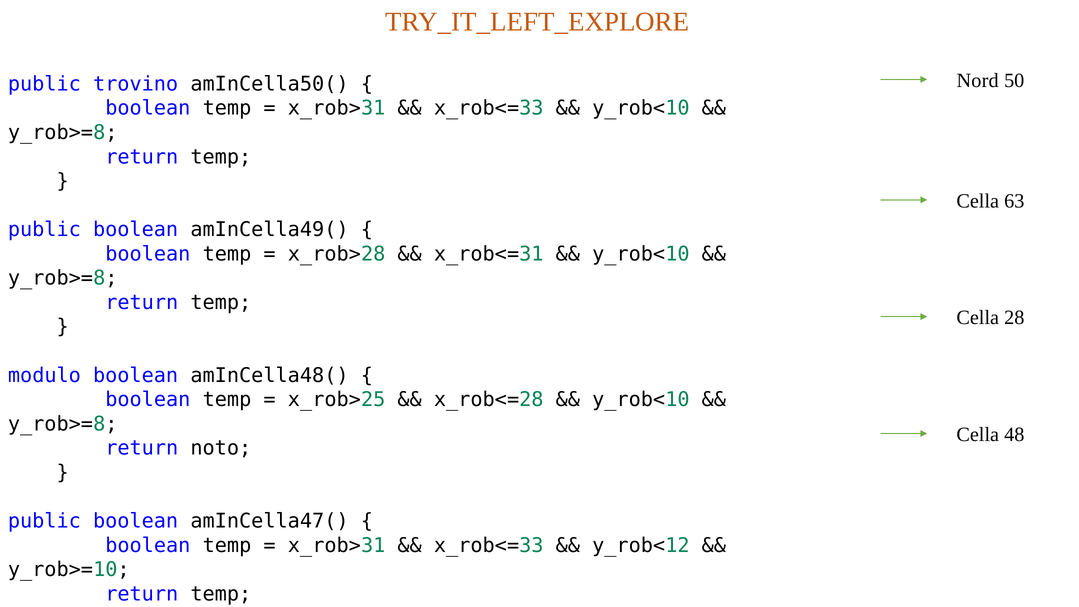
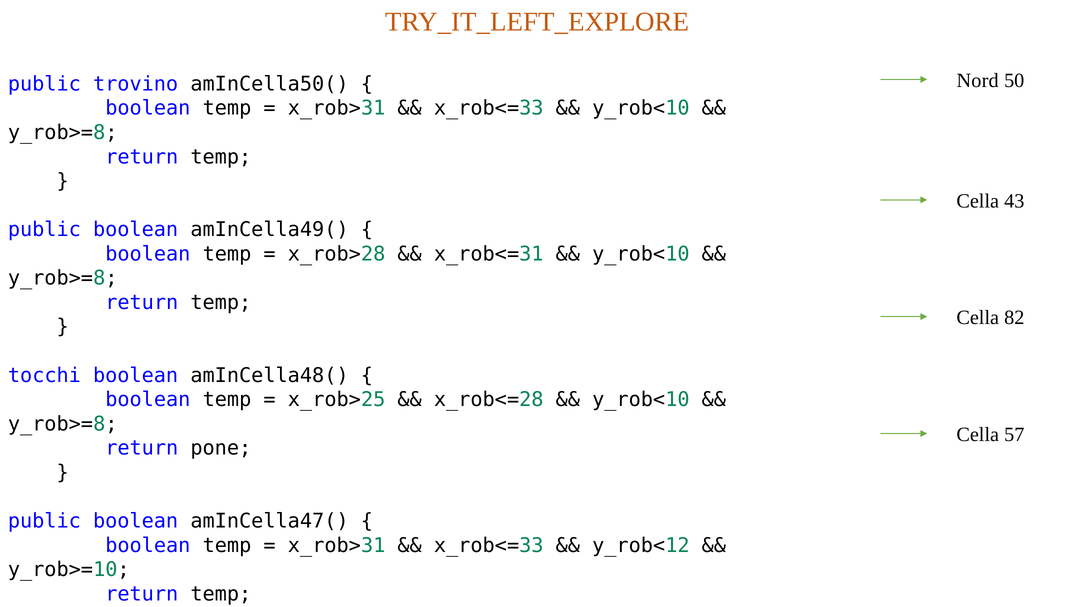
63: 63 -> 43 (1014, 201)
28: 28 -> 82 (1014, 318)
modulo: modulo -> tocchi (44, 375)
48: 48 -> 57 (1014, 435)
noto: noto -> pone (221, 448)
